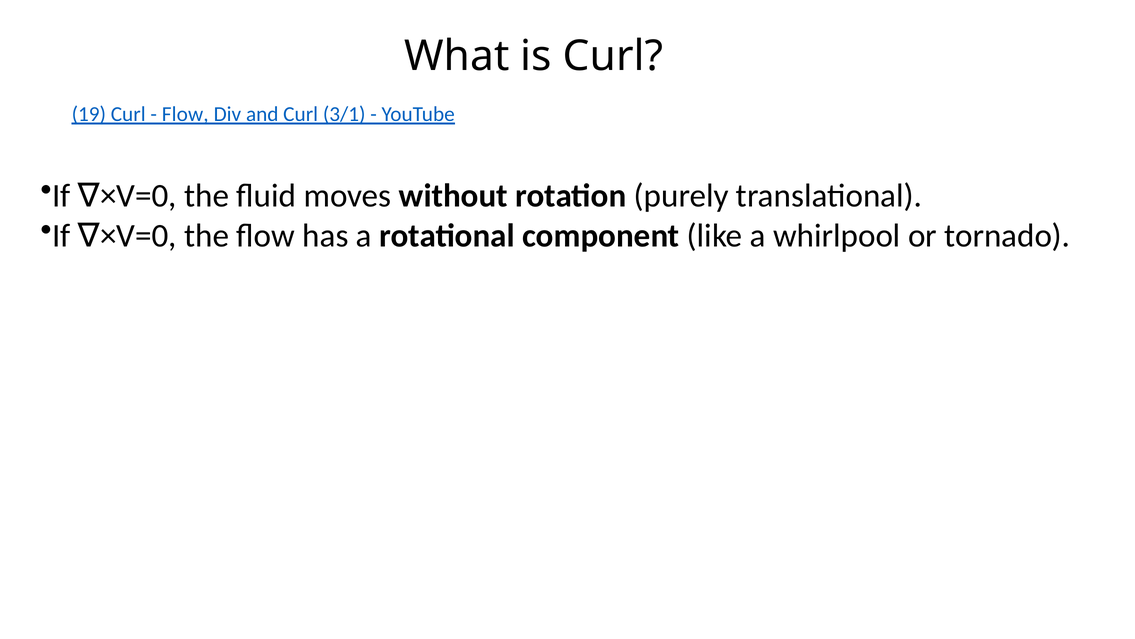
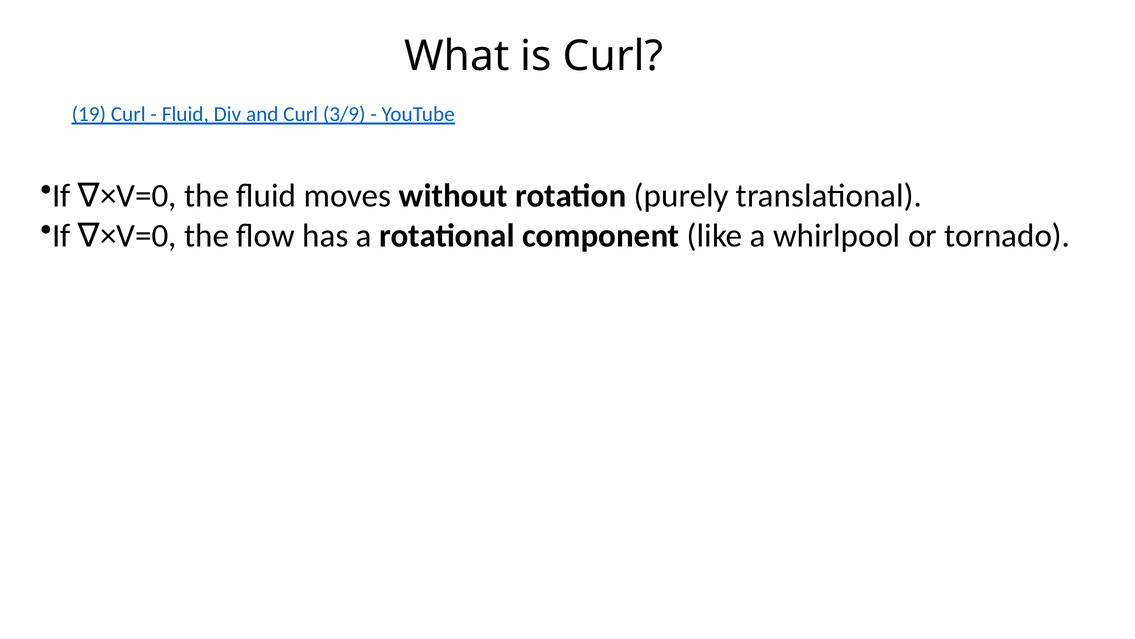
Flow: Flow -> Fluid (185, 114)
3/1: 3/1 -> 3/9 (344, 114)
